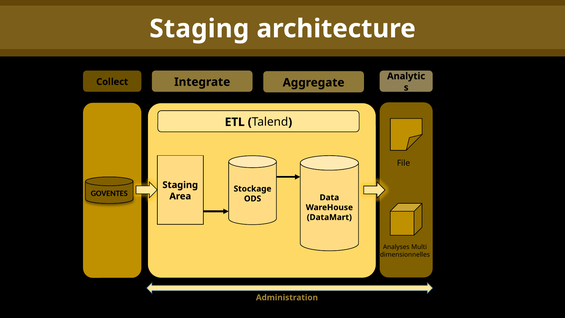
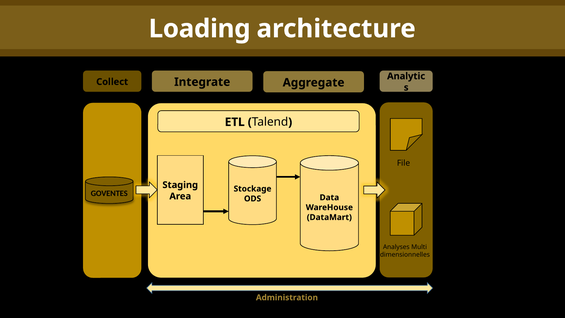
Staging: Staging -> Loading (200, 29)
